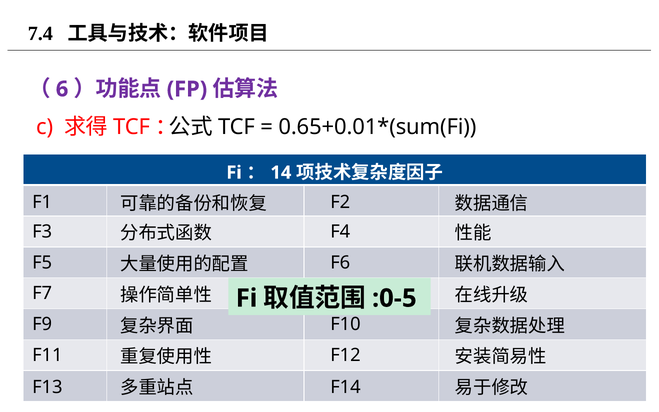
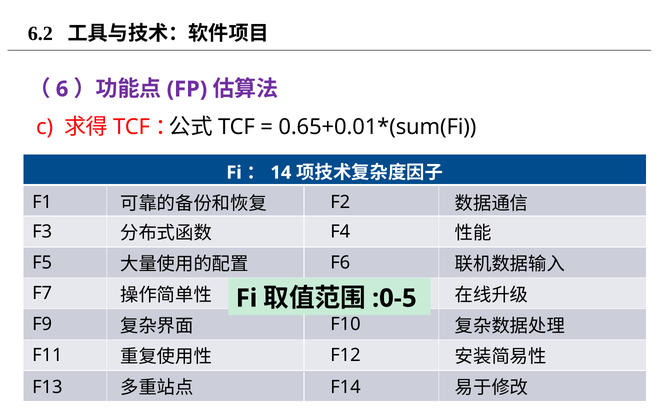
7.4: 7.4 -> 6.2 (40, 33)
